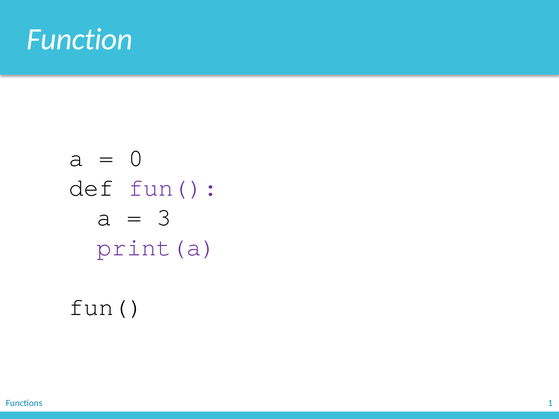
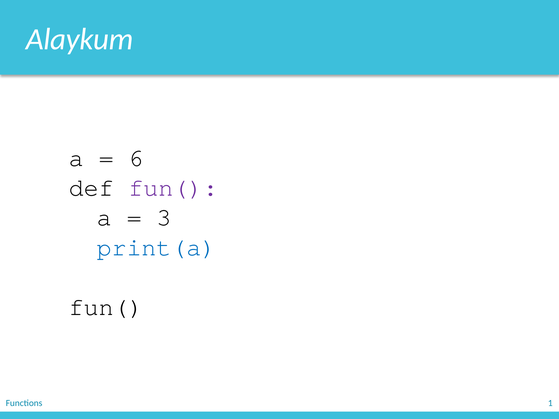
Function: Function -> Alaykum (80, 39)
0: 0 -> 6 (136, 158)
print(a colour: purple -> blue (157, 247)
